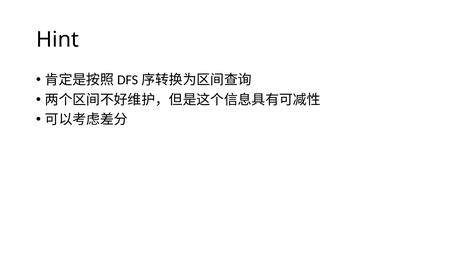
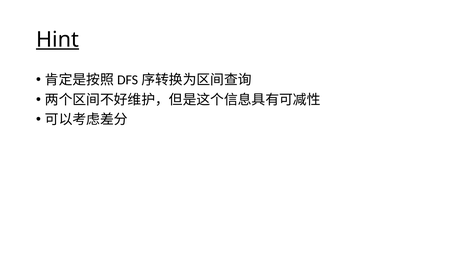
Hint underline: none -> present (57, 40)
